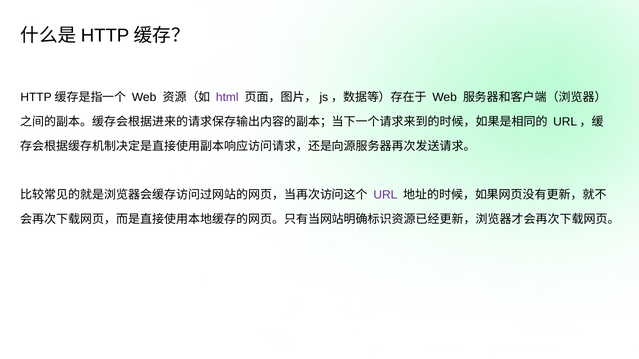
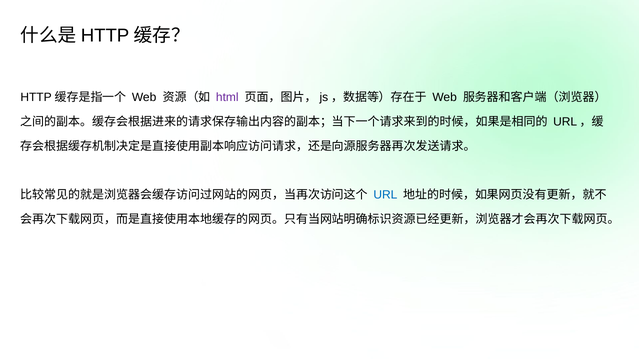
URL colour: purple -> blue (385, 195)
